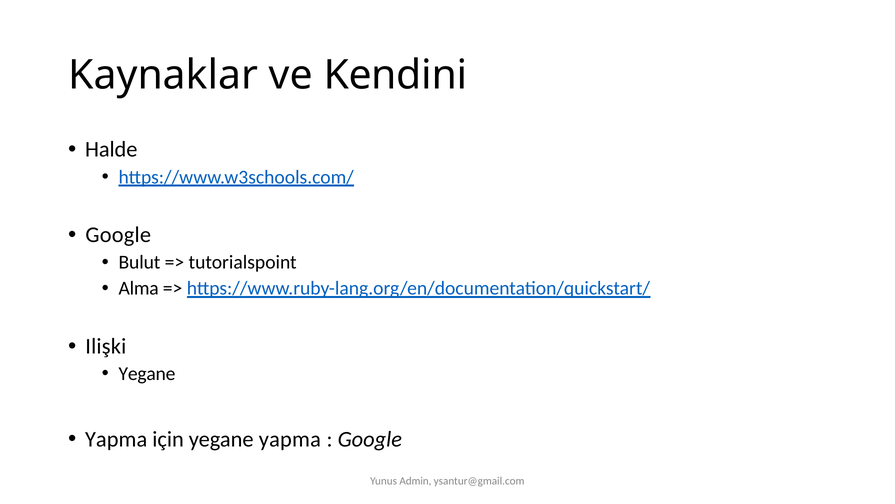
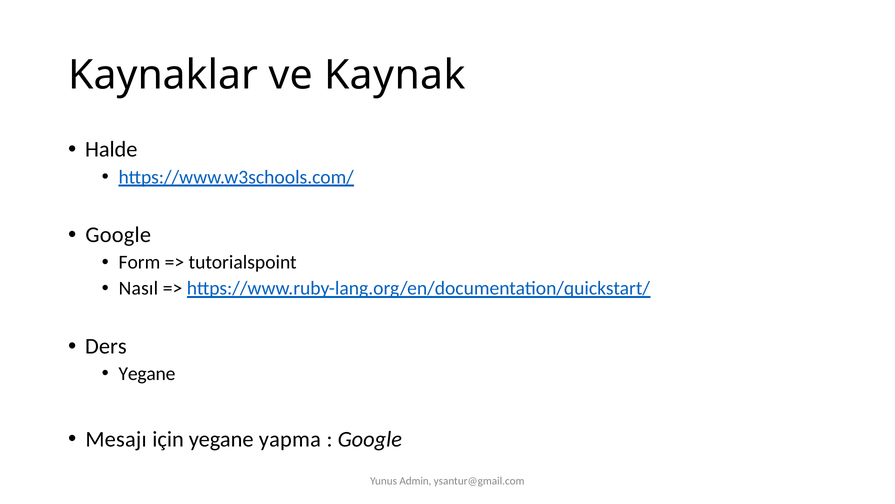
Kendini: Kendini -> Kaynak (395, 75)
Bulut: Bulut -> Form (139, 262)
Alma: Alma -> Nasıl (138, 288)
Ilişki: Ilişki -> Ders (106, 346)
Yapma: Yapma -> Mesajı (116, 439)
